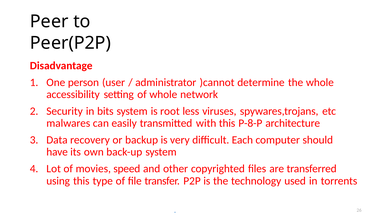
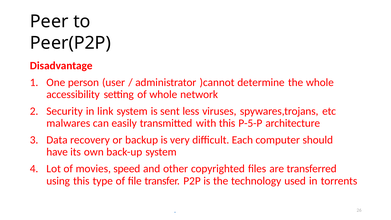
bits: bits -> link (105, 111)
root: root -> sent (170, 111)
P-8-P: P-8-P -> P-5-P (250, 123)
